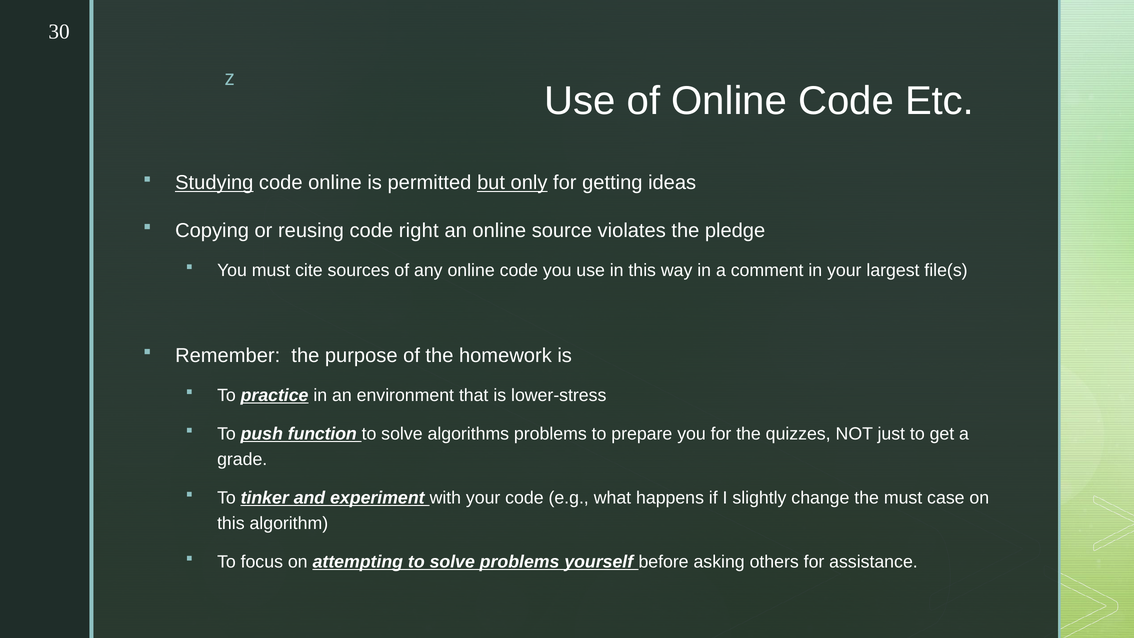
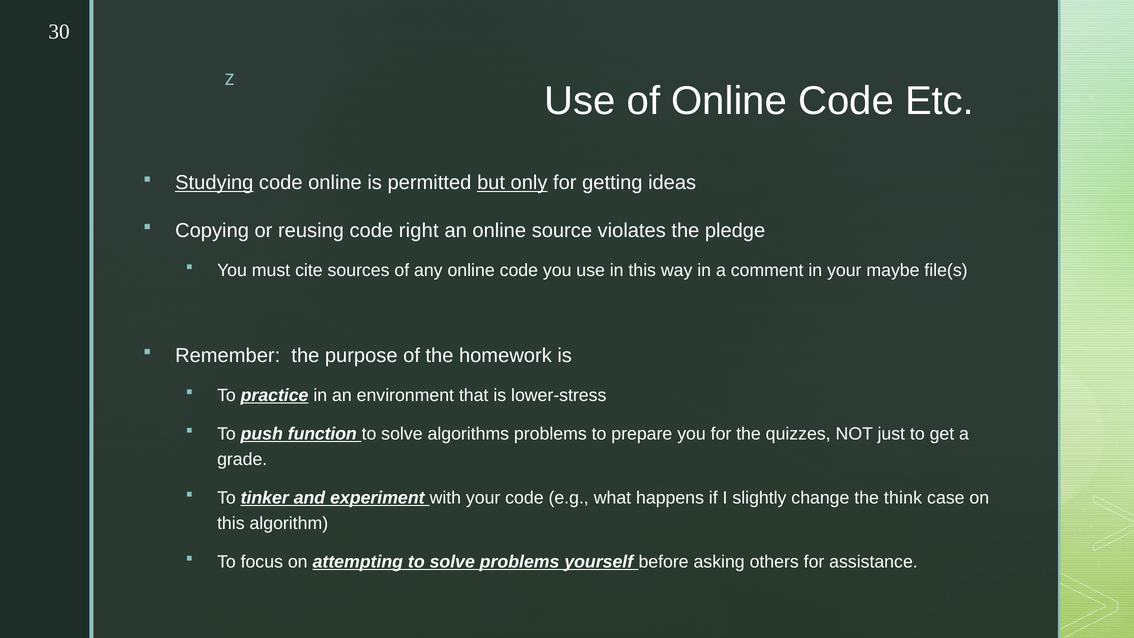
largest: largest -> maybe (893, 270)
the must: must -> think (903, 498)
